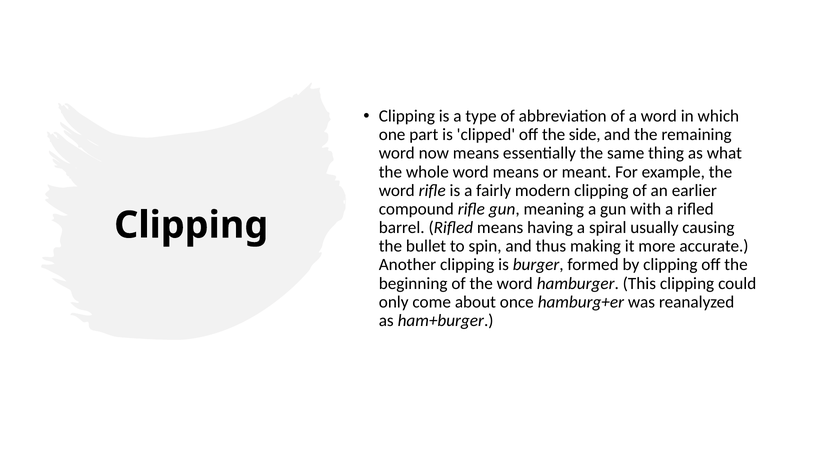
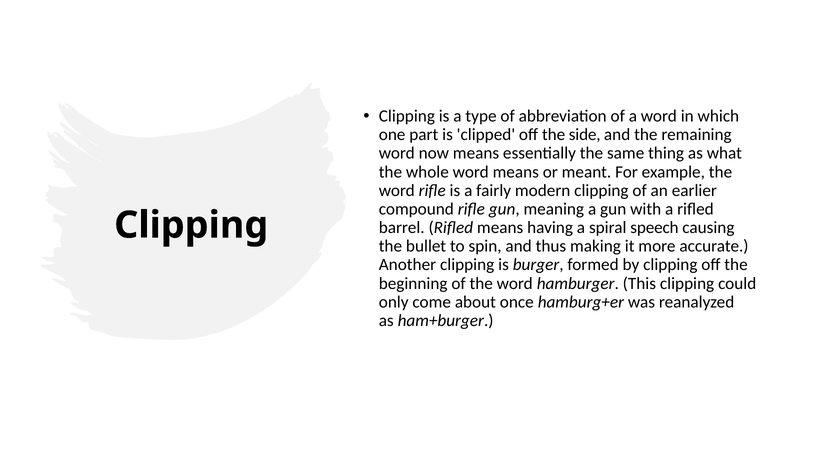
usually: usually -> speech (654, 227)
